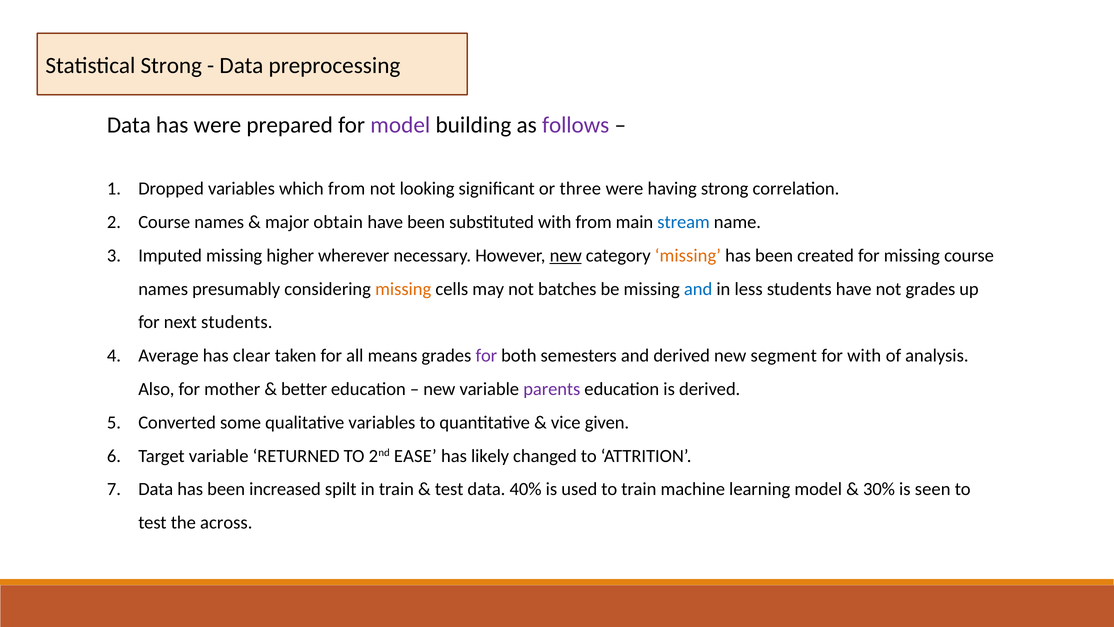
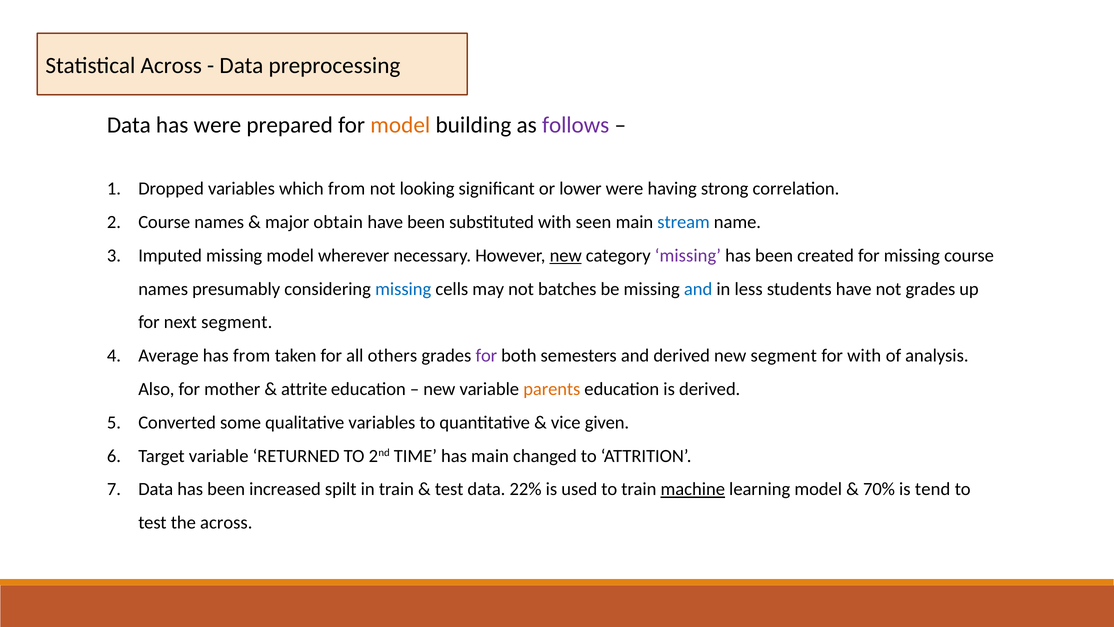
Statistical Strong: Strong -> Across (171, 66)
model colour: purple -> orange (400, 125)
three: three -> lower (580, 189)
with from: from -> seen (593, 222)
missing higher: higher -> model (290, 255)
missing colour: orange -> purple (688, 255)
missing colour: orange -> blue (403, 289)
next students: students -> segment (237, 322)
has clear: clear -> from (252, 355)
means: means -> others (392, 355)
better: better -> attrite (304, 389)
parents colour: purple -> orange (552, 389)
EASE: EASE -> TIME (415, 456)
has likely: likely -> main (490, 456)
40%: 40% -> 22% (526, 489)
machine underline: none -> present (693, 489)
30%: 30% -> 70% (879, 489)
seen: seen -> tend (933, 489)
